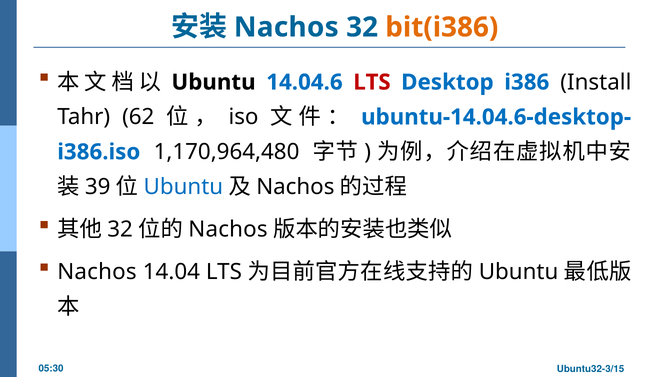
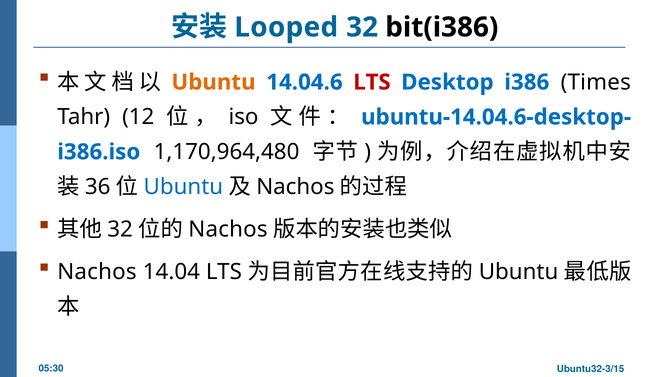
Nachos: Nachos -> Looped (286, 27)
bit(i386 colour: orange -> black (442, 27)
Ubuntu colour: black -> orange (213, 82)
Install: Install -> Times (596, 82)
62: 62 -> 12 (138, 117)
39: 39 -> 36 (98, 187)
